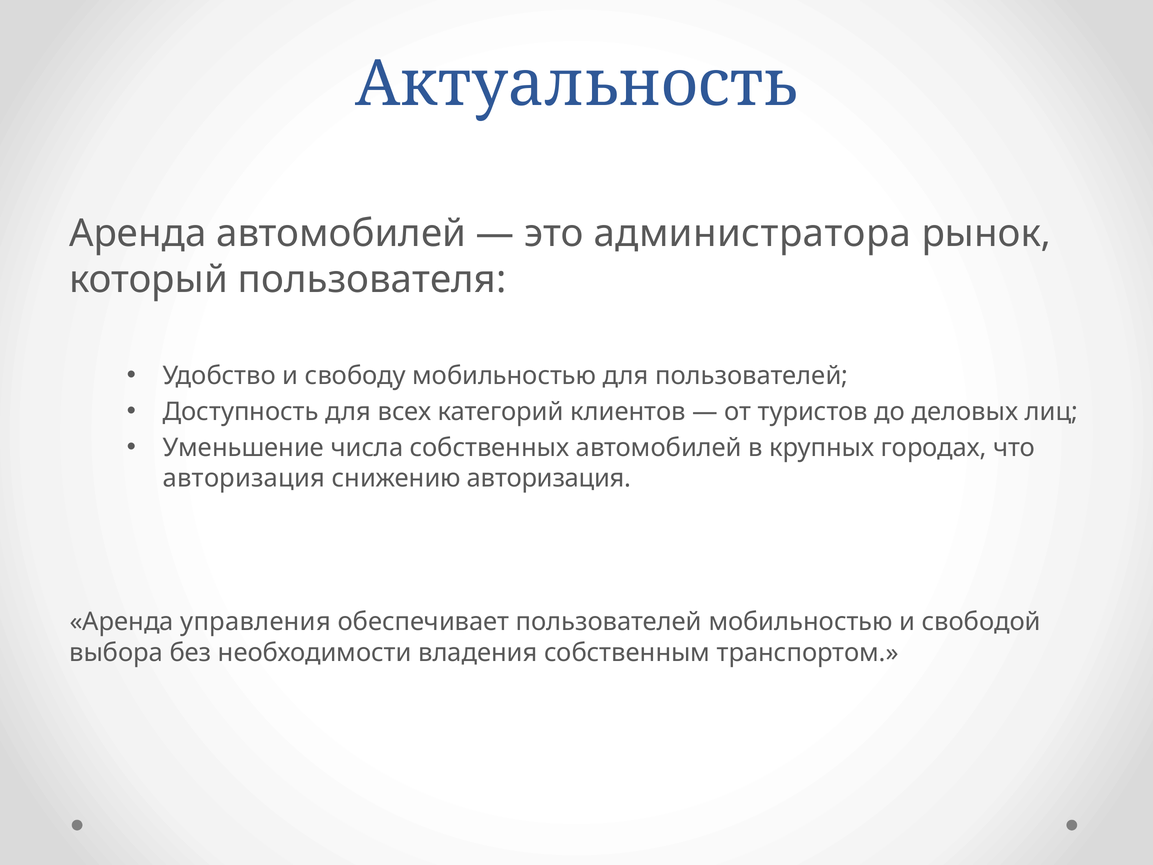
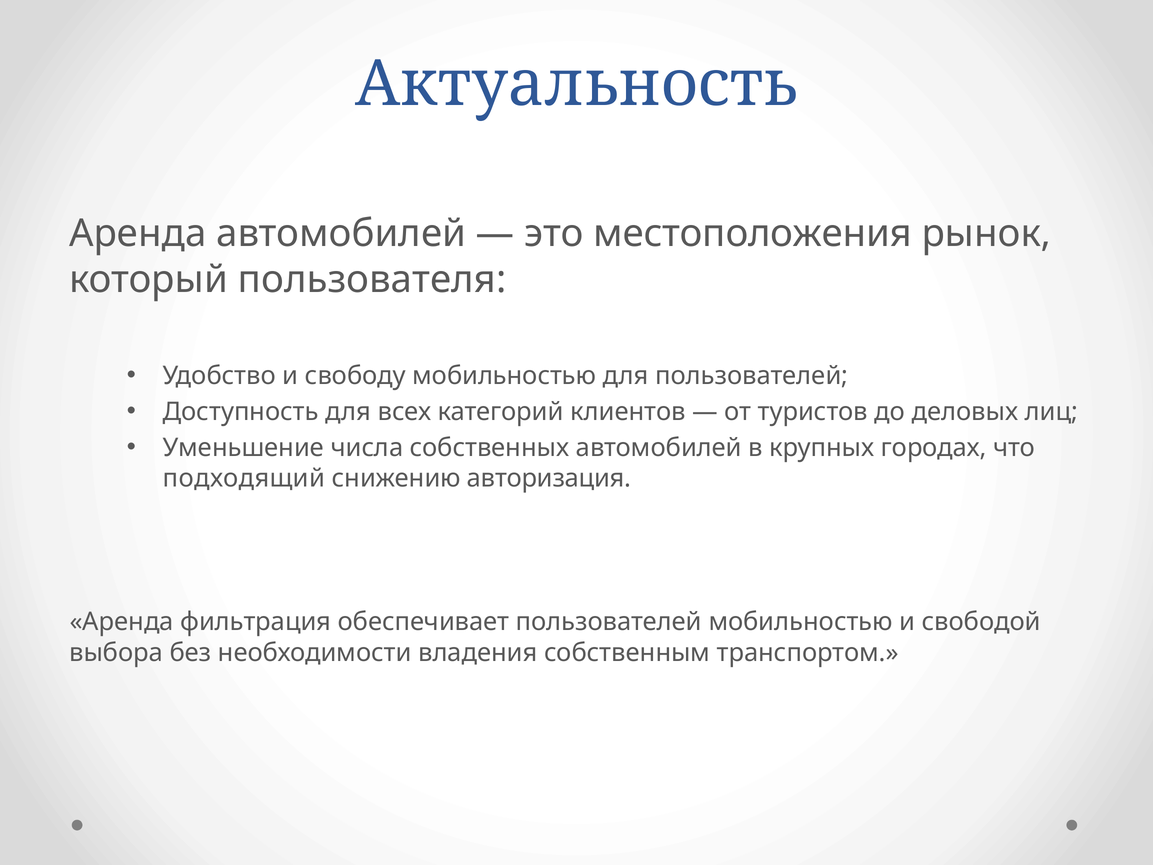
администратора: администратора -> местоположения (753, 233)
авторизация: авторизация -> подходящий (244, 478)
управления: управления -> фильтрация (256, 622)
